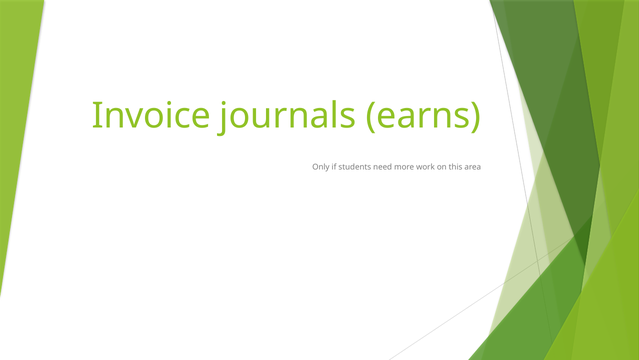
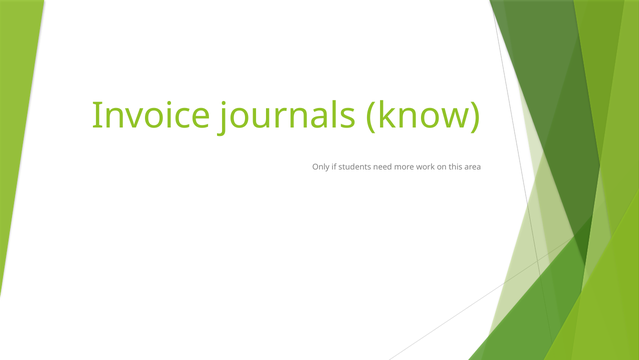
earns: earns -> know (423, 116)
